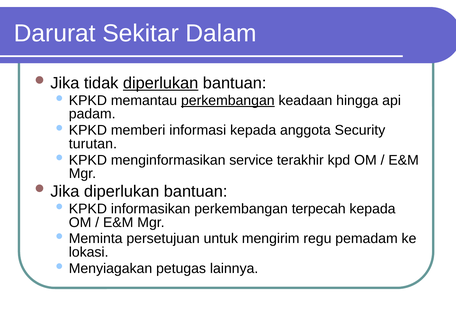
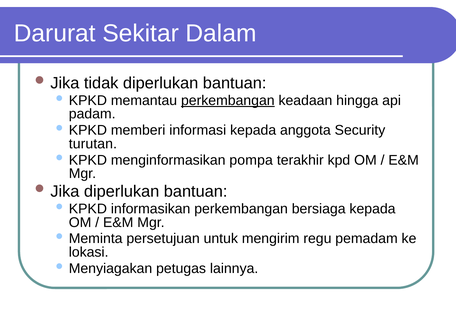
diperlukan underline: present -> none (161, 83)
service: service -> pompa (251, 160)
terpecah: terpecah -> bersiaga (319, 209)
